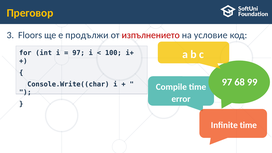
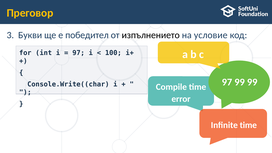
Floors: Floors -> Букви (30, 35)
продължи: продължи -> победител (87, 35)
изпълнението colour: red -> black (151, 35)
97 68: 68 -> 99 (240, 82)
